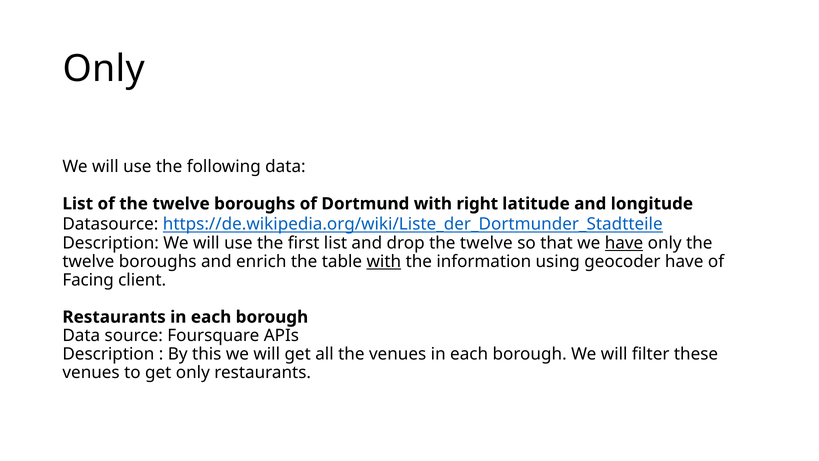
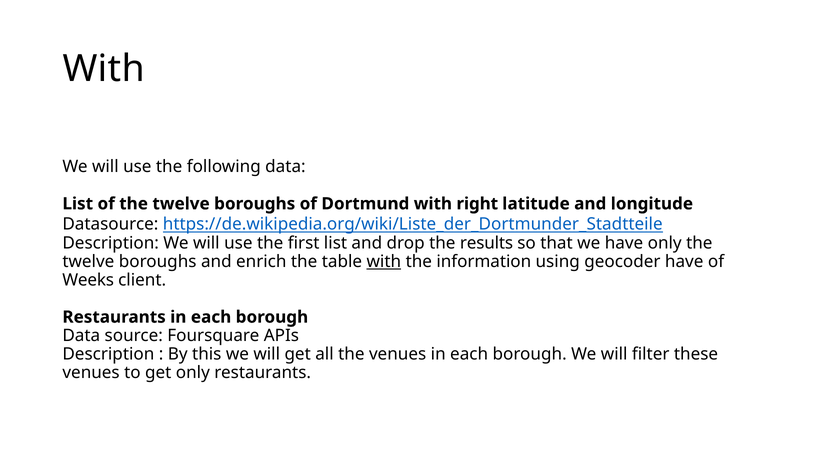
Only: Only -> With (104, 69)
drop the twelve: twelve -> results (487, 243)
have underline: present -> none (624, 243)
Facing: Facing -> Weeks (88, 280)
